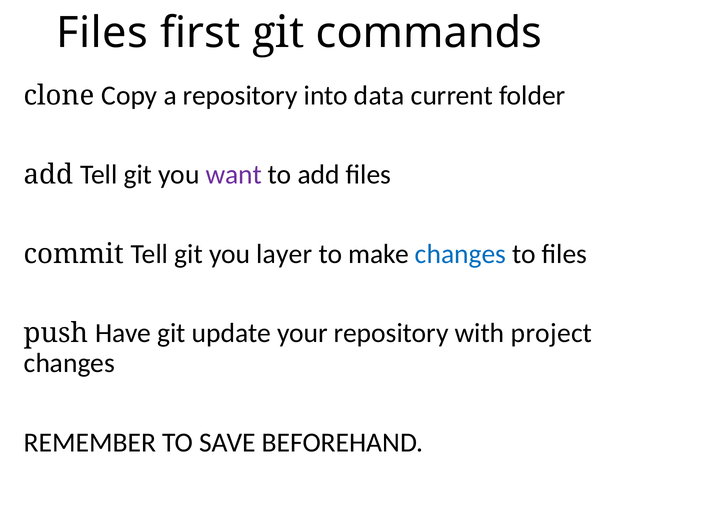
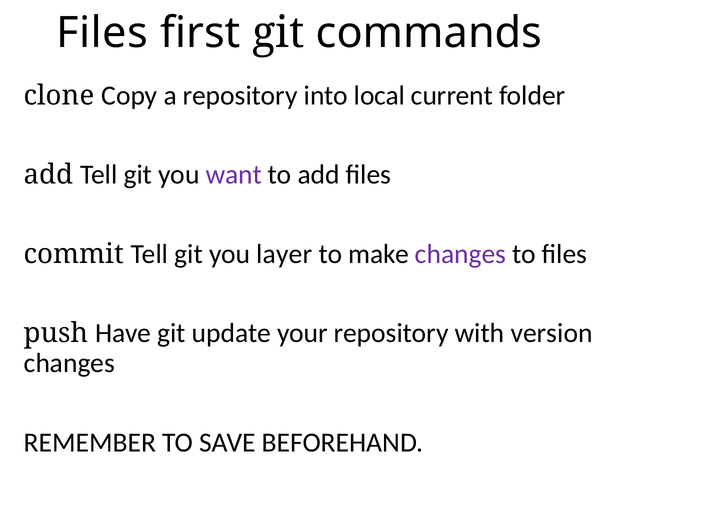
data: data -> local (379, 95)
changes colour: blue -> purple (461, 254)
project: project -> version (552, 333)
